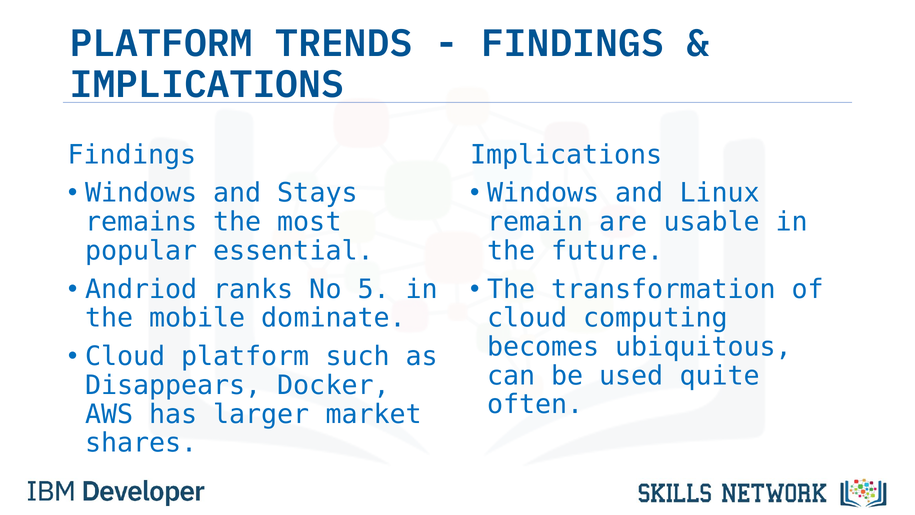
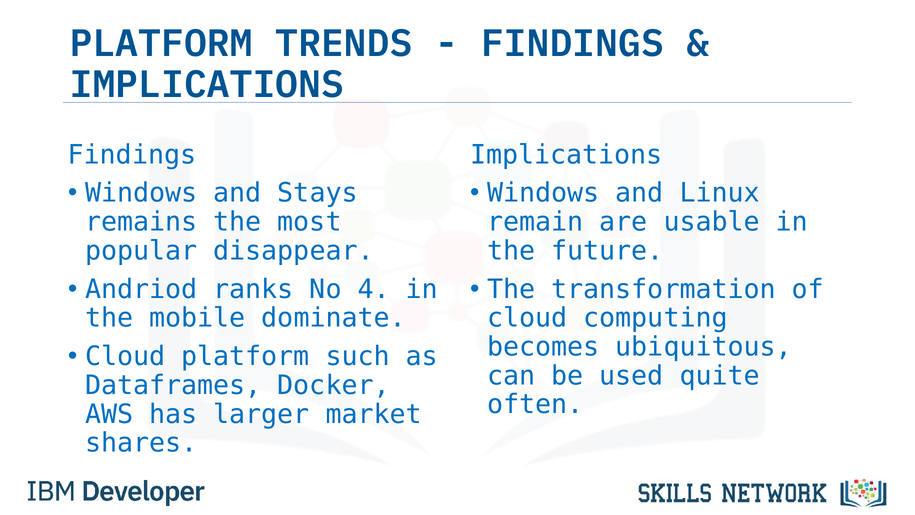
essential: essential -> disappear (294, 251)
5: 5 -> 4 (374, 289)
Disappears: Disappears -> Dataframes (173, 385)
